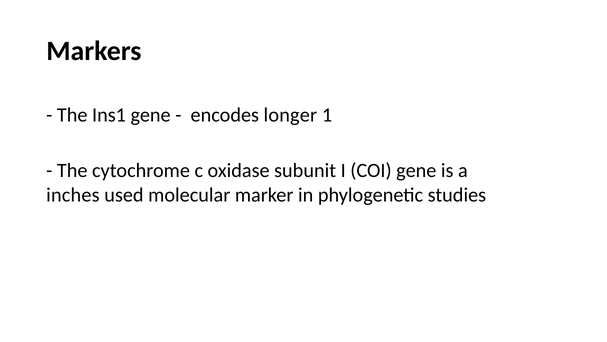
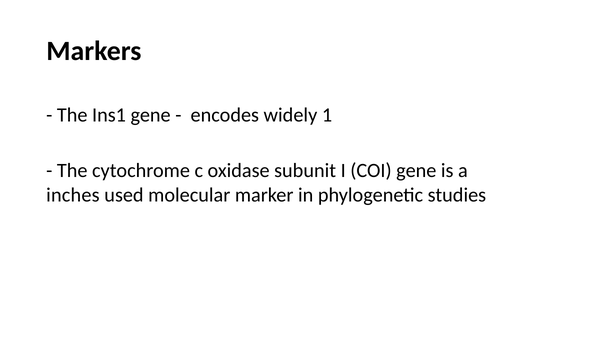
longer: longer -> widely (290, 115)
